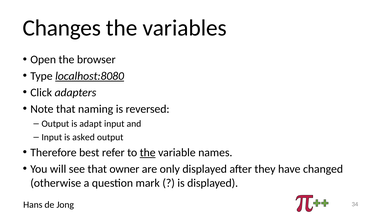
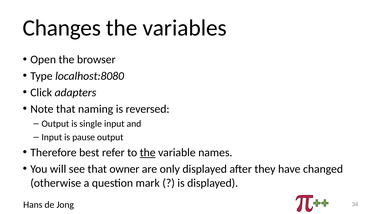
localhost:8080 underline: present -> none (90, 76)
adapt: adapt -> single (91, 124)
asked: asked -> pause (84, 137)
